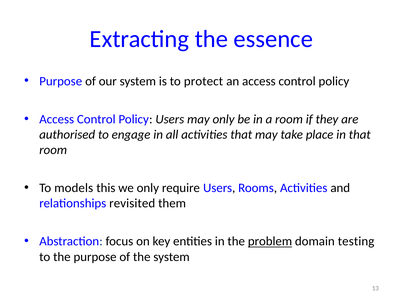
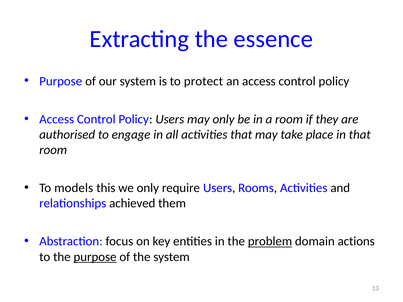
revisited: revisited -> achieved (132, 204)
testing: testing -> actions (356, 242)
purpose underline: none -> present (95, 257)
